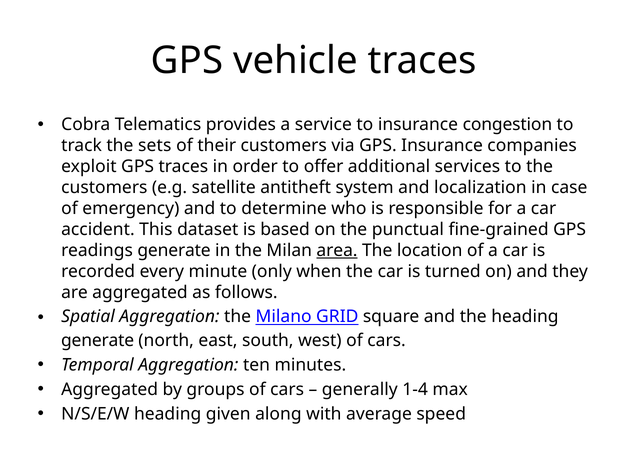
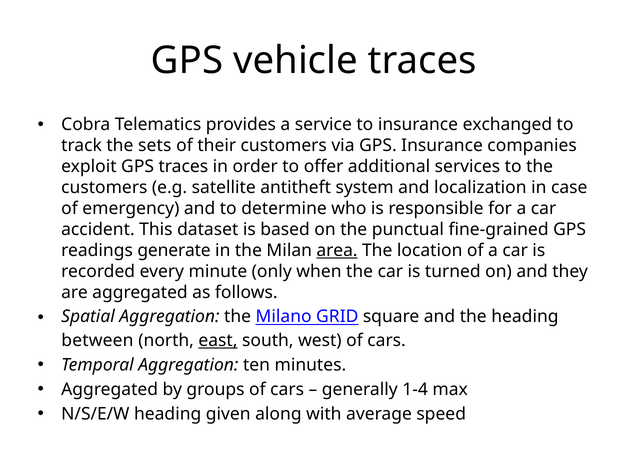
congestion: congestion -> exchanged (507, 125)
generate: generate -> between (97, 341)
east underline: none -> present (218, 341)
